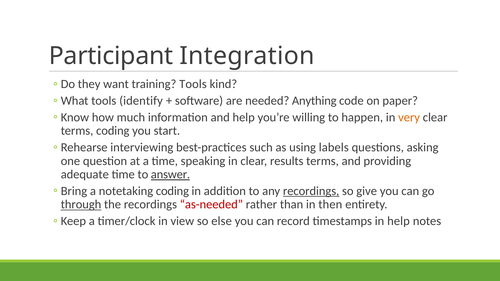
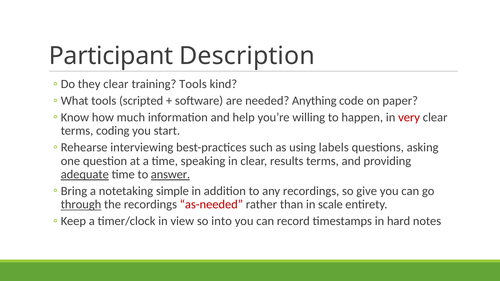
Integration: Integration -> Description (247, 56)
they want: want -> clear (116, 84)
identify: identify -> scripted (141, 101)
very colour: orange -> red (409, 117)
adequate underline: none -> present (85, 175)
notetaking coding: coding -> simple (172, 191)
recordings underline: present -> none (311, 191)
then: then -> scale (330, 205)
else: else -> into (222, 221)
in help: help -> hard (399, 221)
